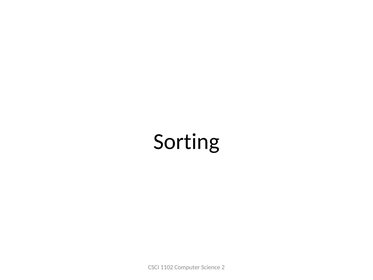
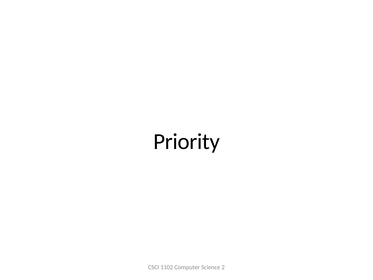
Sorting: Sorting -> Priority (187, 141)
